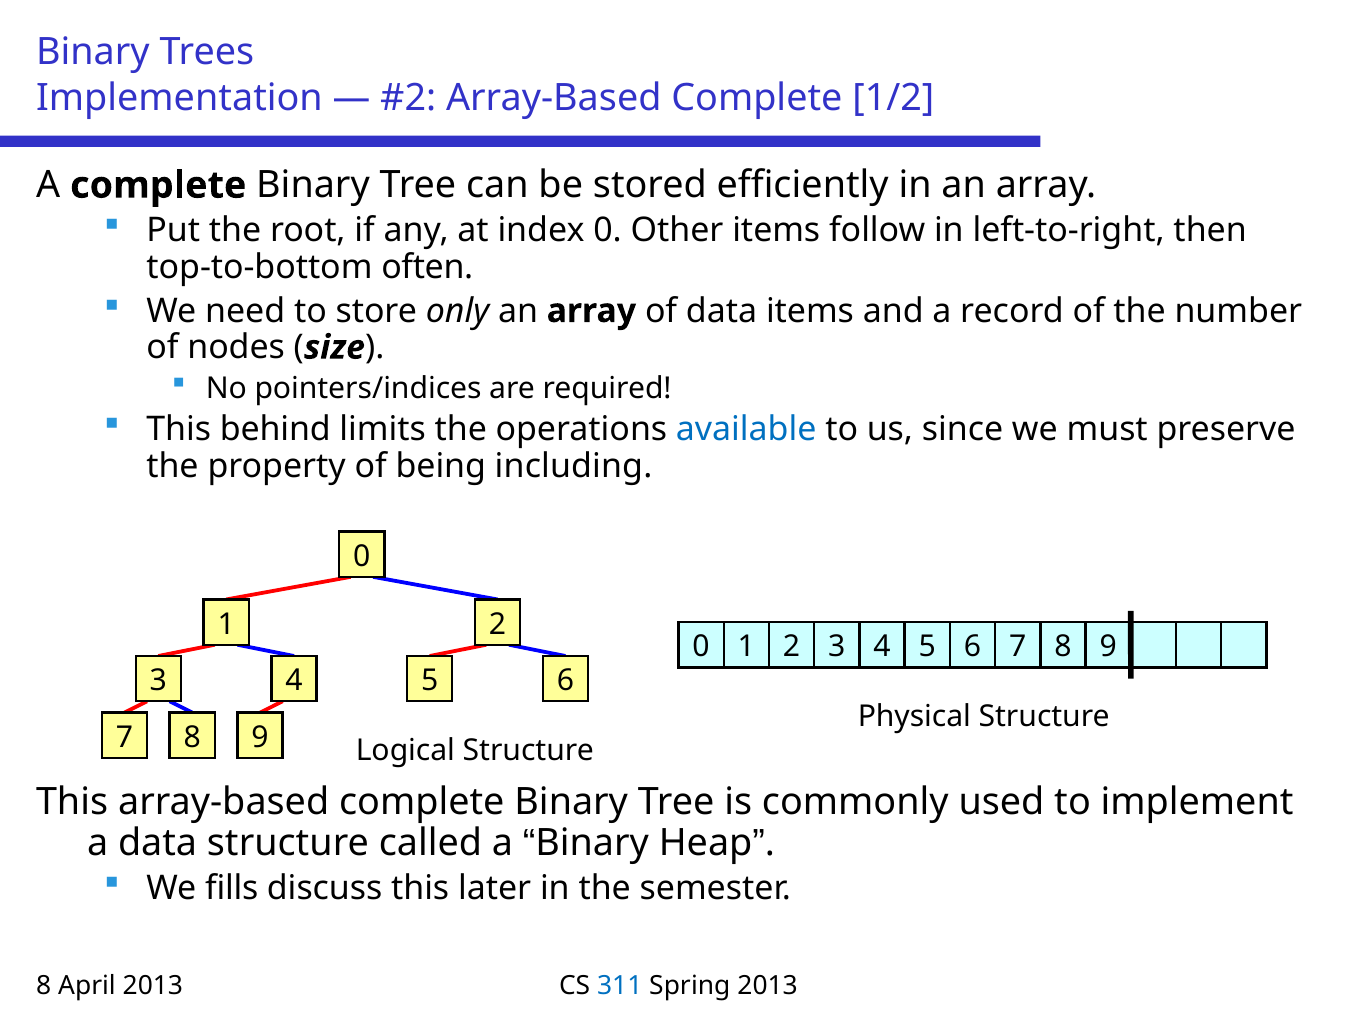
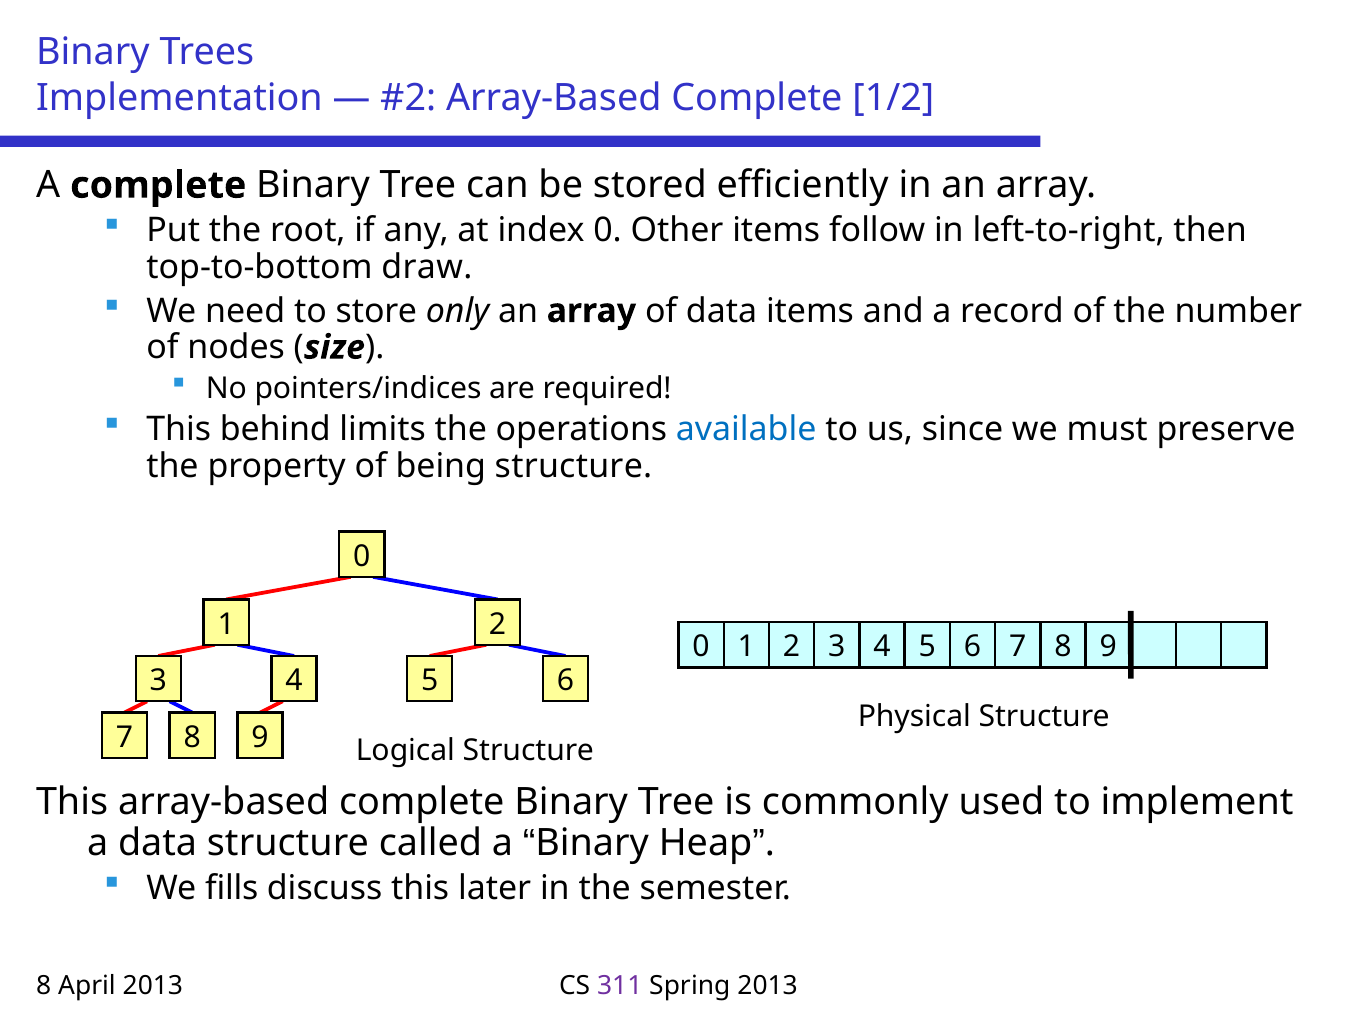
often: often -> draw (427, 267)
being including: including -> structure (573, 466)
311 colour: blue -> purple (620, 986)
